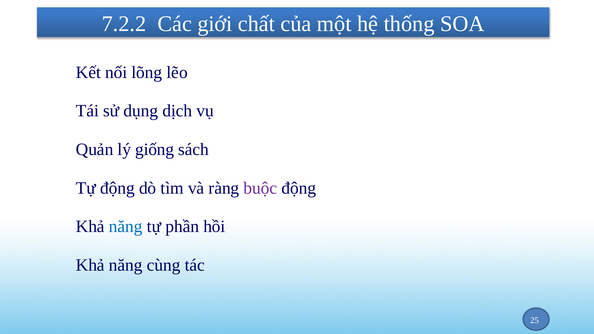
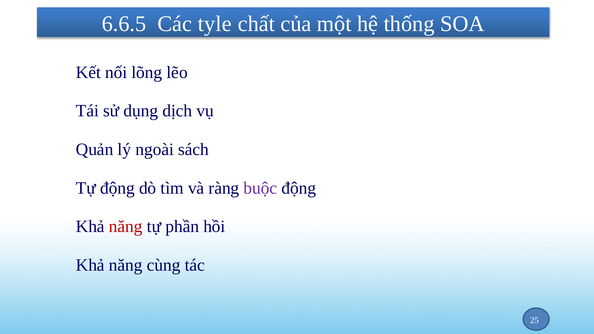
7.2.2: 7.2.2 -> 6.6.5 (124, 24)
giới: giới -> tyle (215, 24)
giống: giống -> ngoài (155, 150)
năng colour: blue -> red (126, 227)
